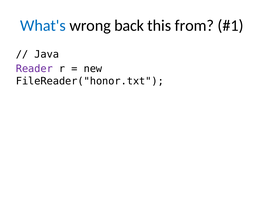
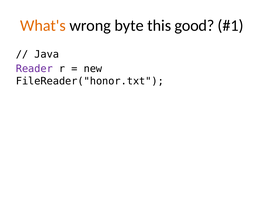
What's colour: blue -> orange (43, 26)
back: back -> byte (129, 26)
from: from -> good (194, 26)
